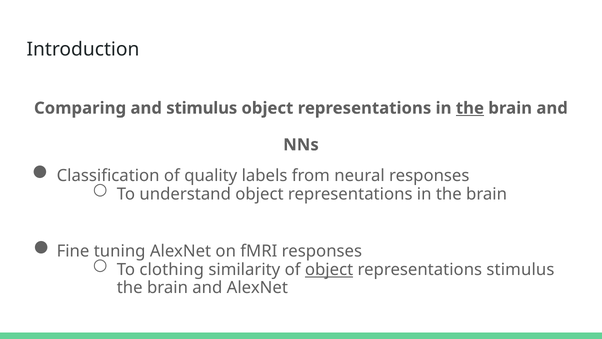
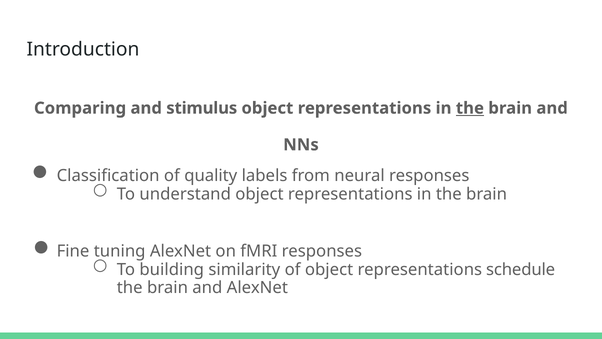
clothing: clothing -> building (172, 269)
object underline: present -> none (329, 269)
representations stimulus: stimulus -> schedule (521, 269)
